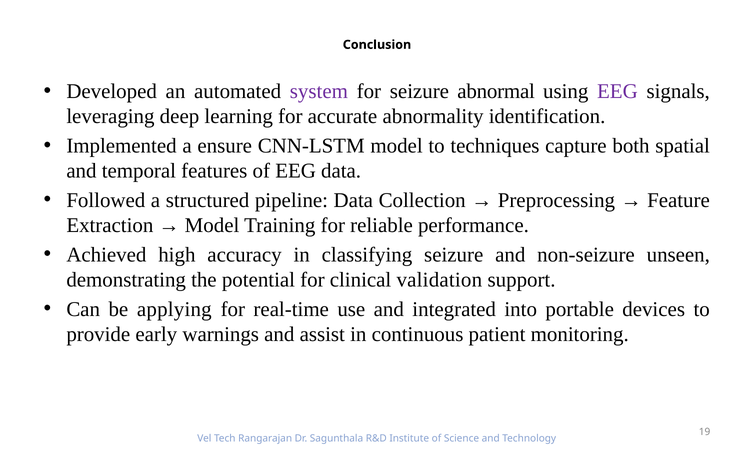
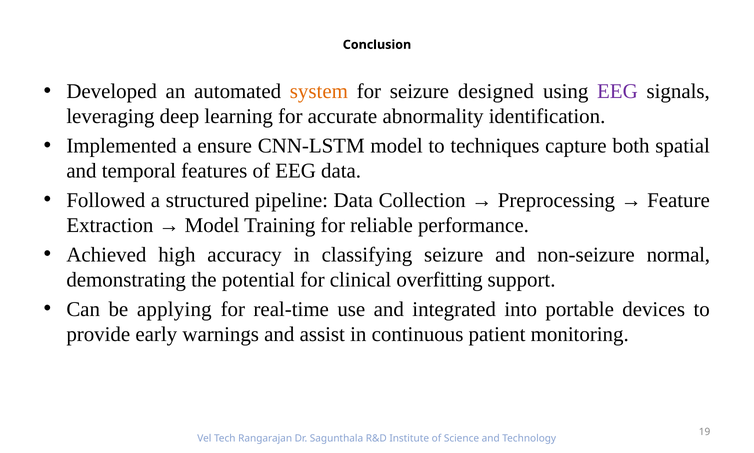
system colour: purple -> orange (319, 91)
abnormal: abnormal -> designed (496, 91)
unseen: unseen -> normal (678, 254)
validation: validation -> overfitting (440, 279)
